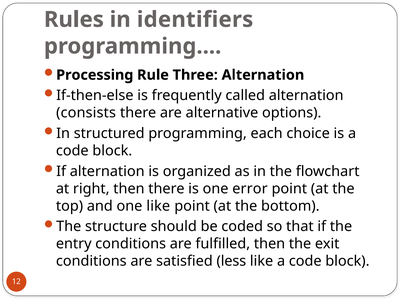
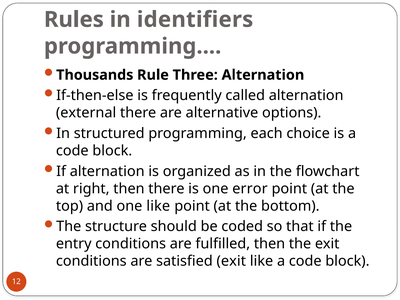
Processing: Processing -> Thousands (95, 75)
consists: consists -> external (86, 113)
satisfied less: less -> exit (231, 261)
